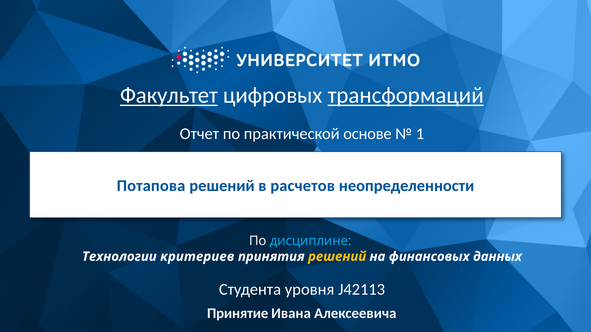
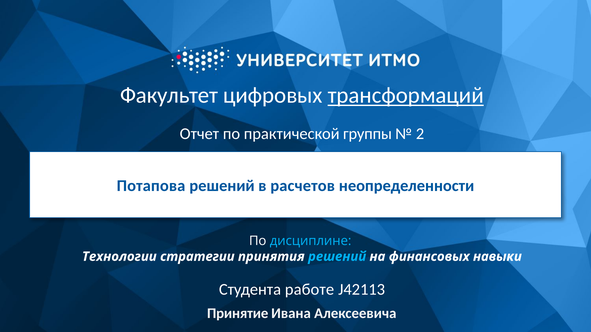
Факультет underline: present -> none (169, 95)
основе: основе -> группы (367, 134)
1: 1 -> 2 (420, 134)
критериев: критериев -> стратегии (197, 257)
решений colour: yellow -> light blue (337, 257)
данных: данных -> навыки (497, 257)
уровня: уровня -> работе (310, 290)
